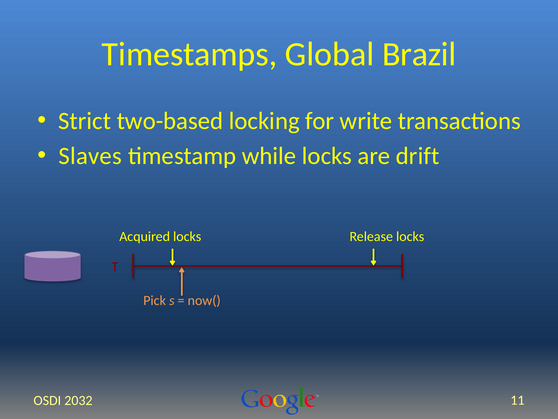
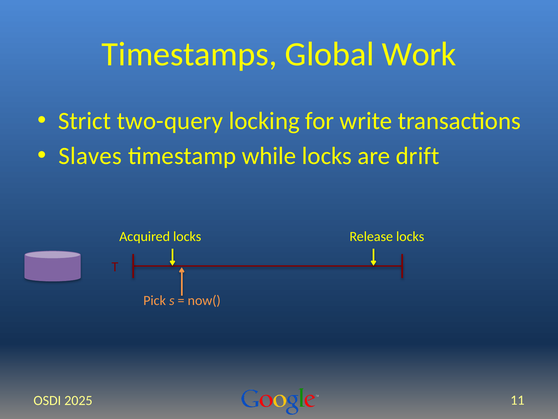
Brazil: Brazil -> Work (419, 54)
two-based: two-based -> two-query (170, 121)
2032: 2032 -> 2025 (78, 400)
